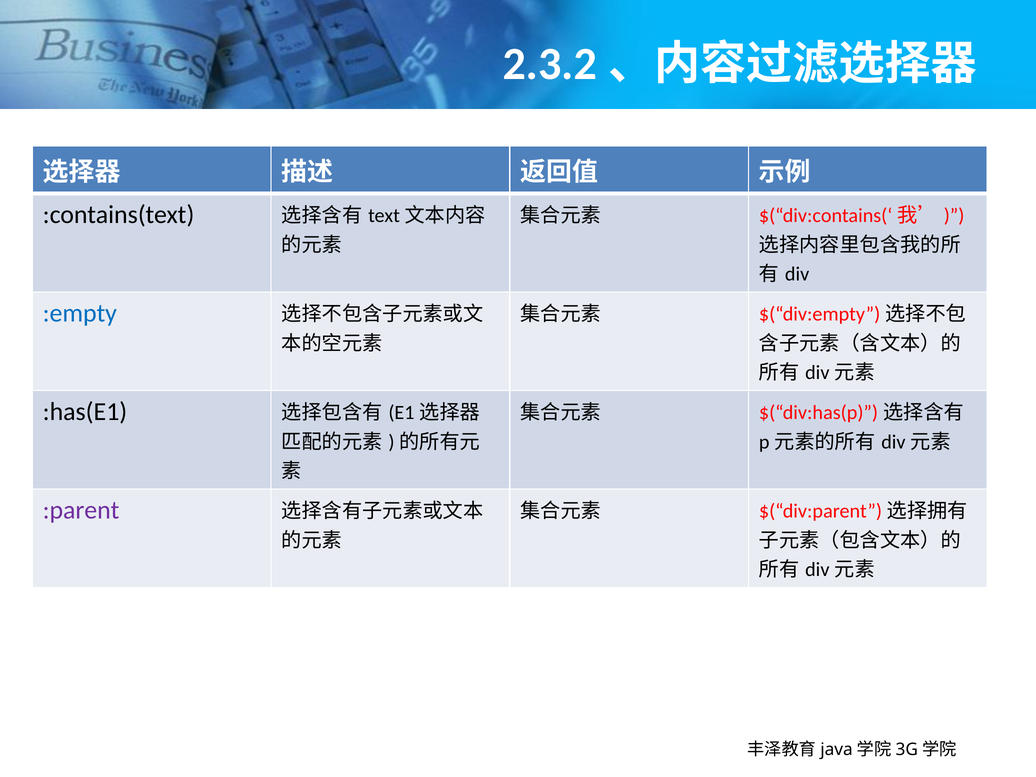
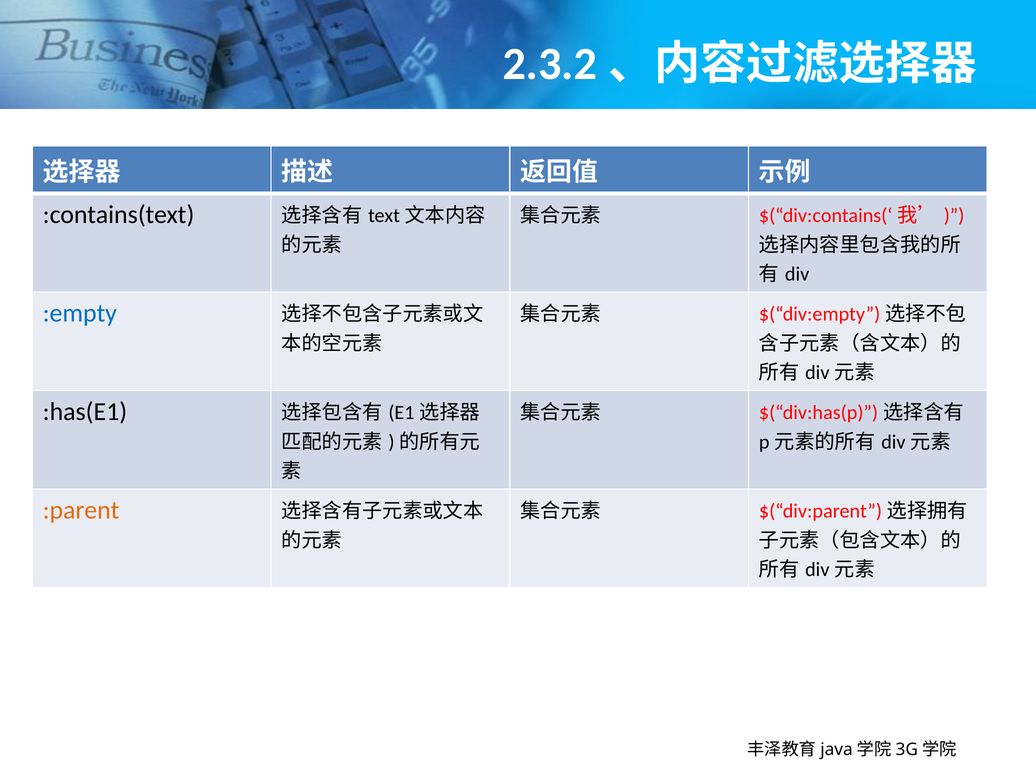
:parent colour: purple -> orange (81, 510)
